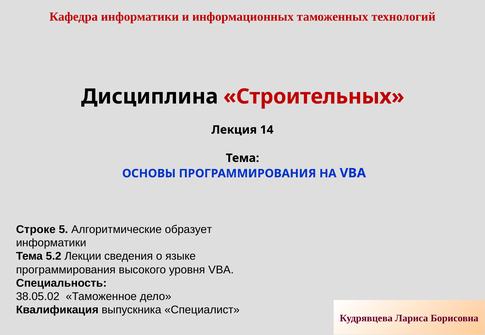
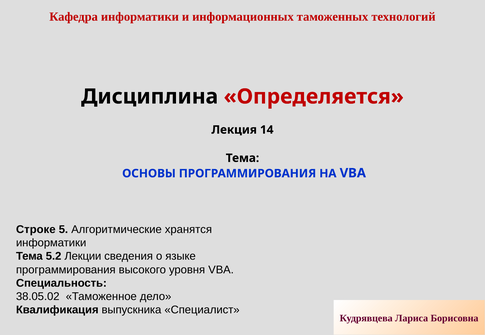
Строительных: Строительных -> Определяется (314, 97)
образует: образует -> хранятся (188, 230)
